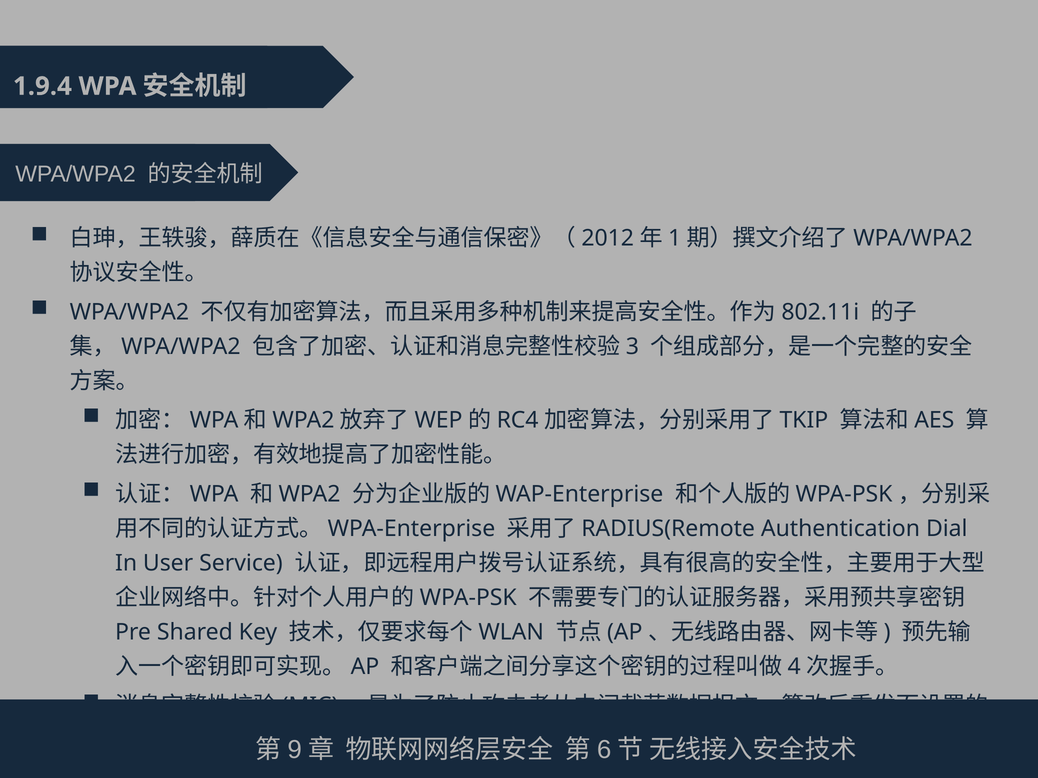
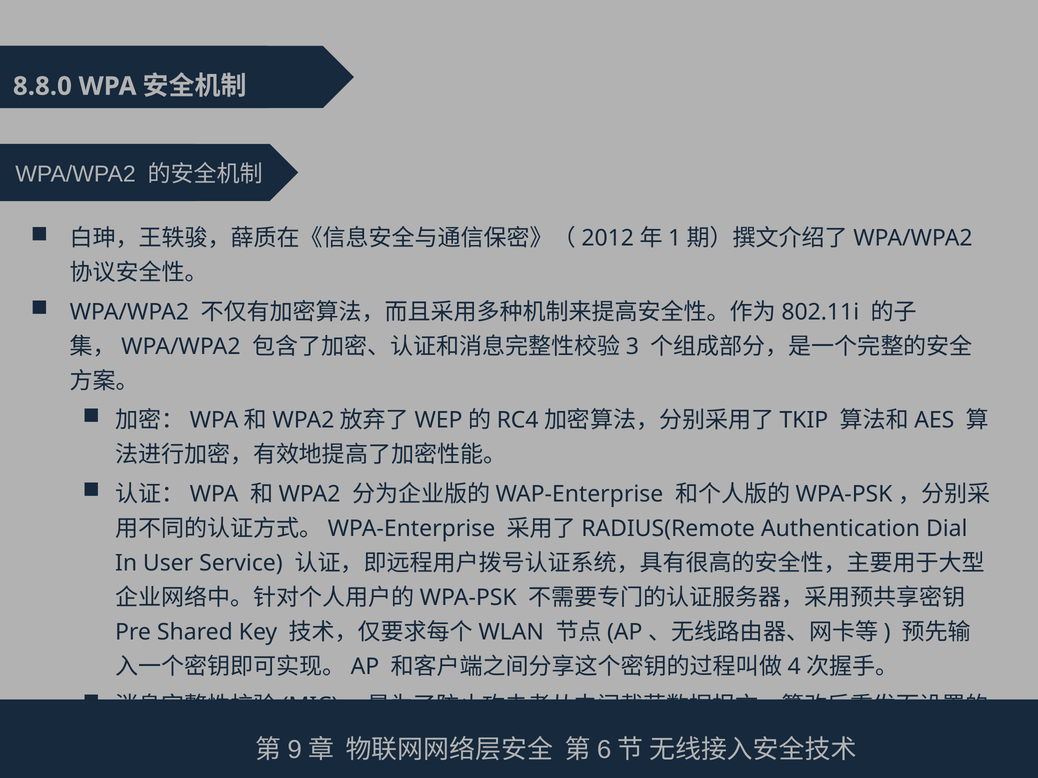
1.9.4: 1.9.4 -> 8.8.0 (42, 86)
